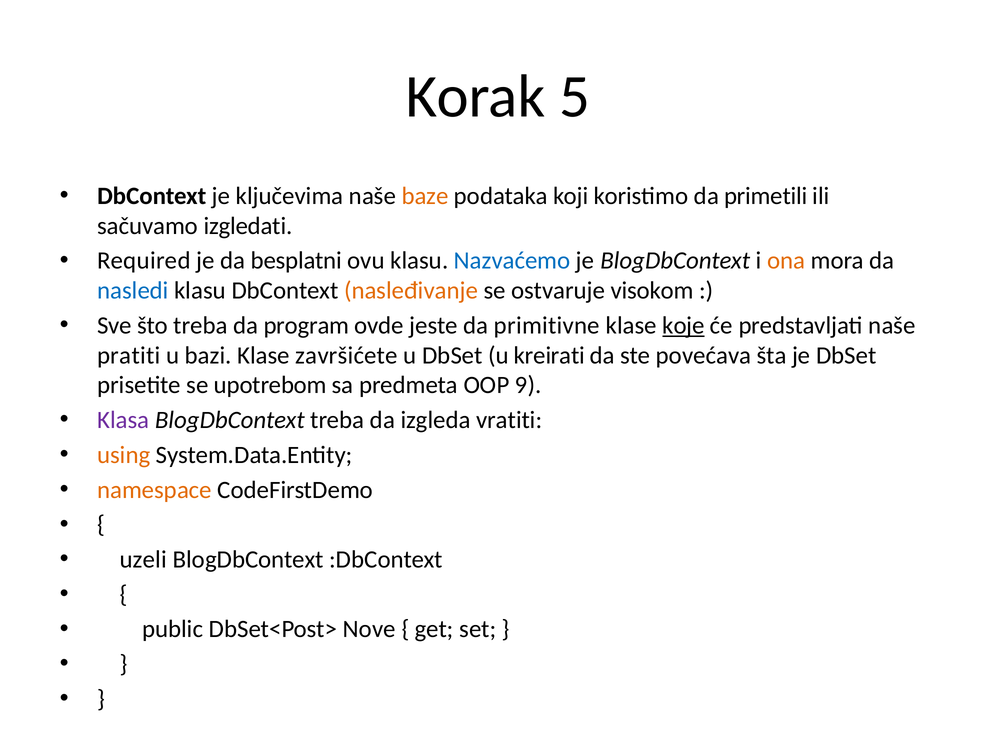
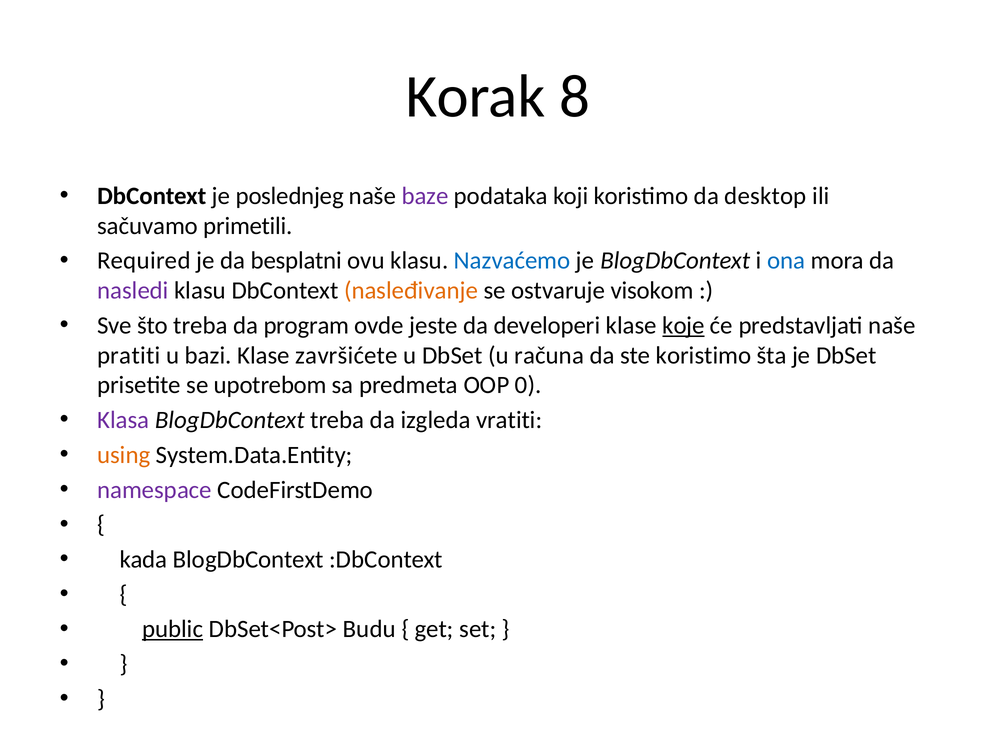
5: 5 -> 8 (575, 96)
ključevima: ključevima -> poslednjeg (290, 196)
baze colour: orange -> purple (425, 196)
primetili: primetili -> desktop (766, 196)
izgledati: izgledati -> primetili (248, 226)
ona colour: orange -> blue (786, 261)
nasledi colour: blue -> purple (133, 291)
primitivne: primitivne -> developeri (547, 325)
kreirati: kreirati -> računa (549, 355)
ste povećava: povećava -> koristimo (704, 355)
9: 9 -> 0 (528, 385)
namespace colour: orange -> purple (154, 490)
uzeli: uzeli -> kada (143, 560)
public underline: none -> present (173, 629)
Nove: Nove -> Budu (369, 629)
